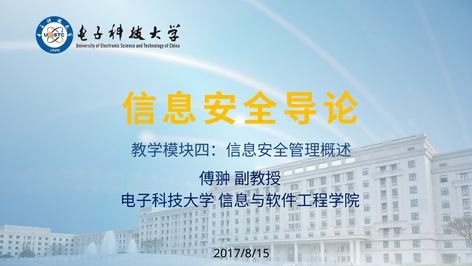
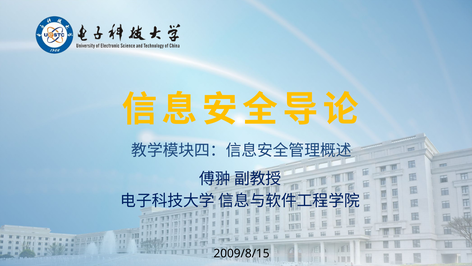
2017/8/15: 2017/8/15 -> 2009/8/15 (242, 253)
